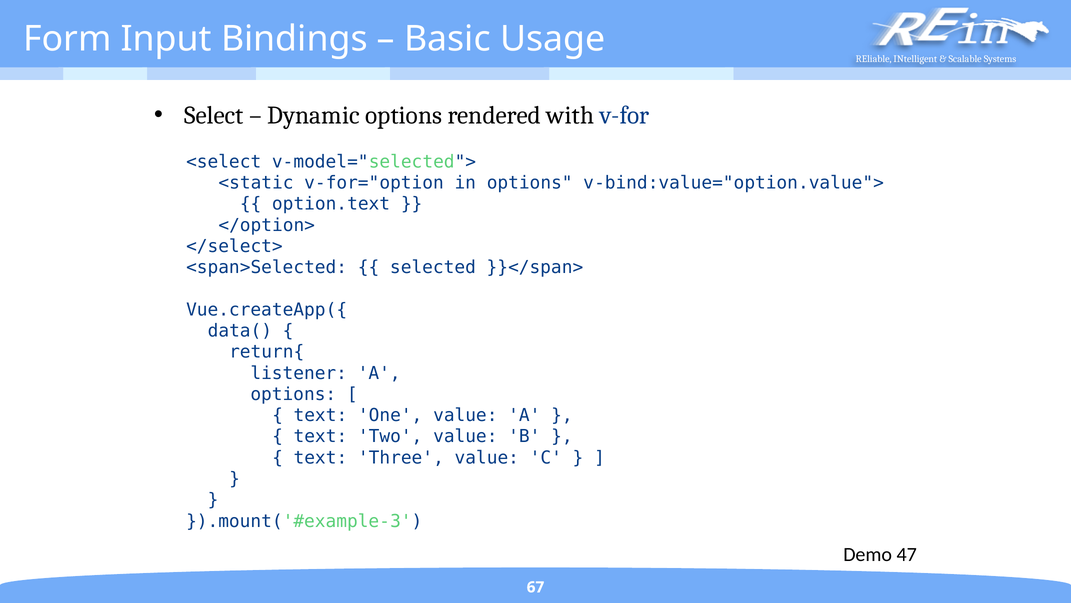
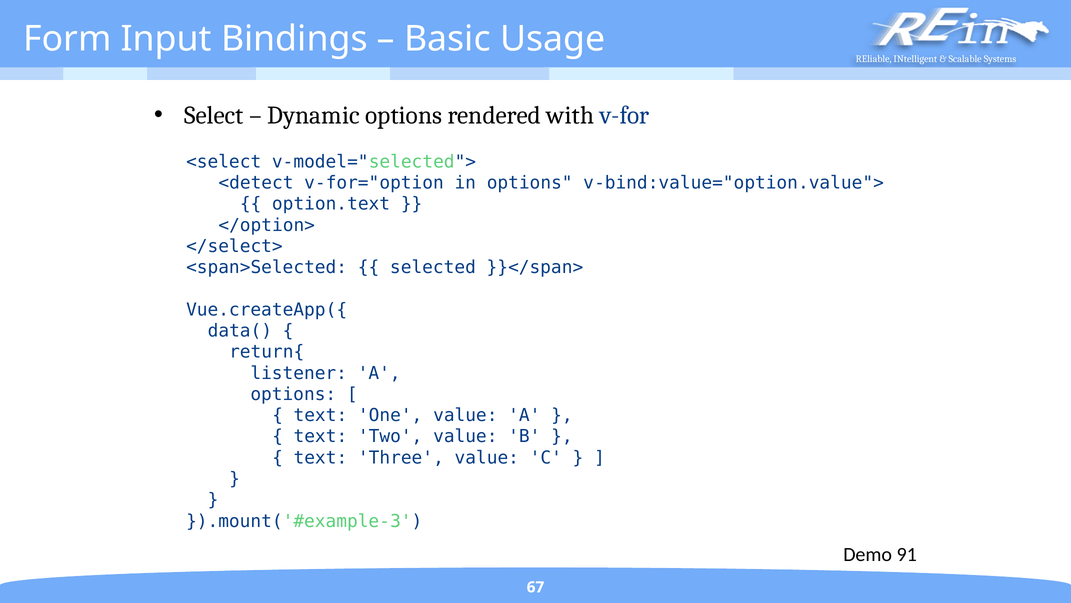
<static: <static -> <detect (256, 183)
47: 47 -> 91 (907, 554)
